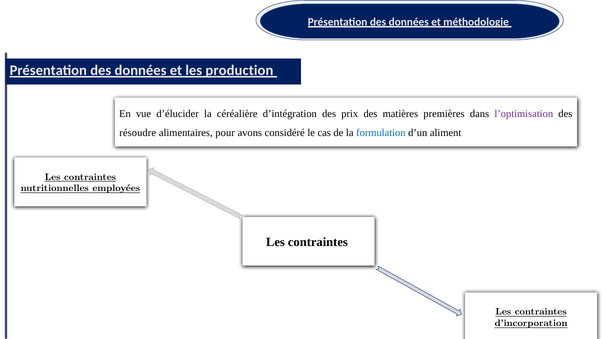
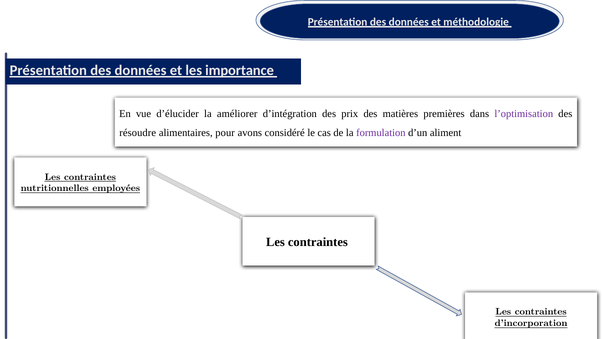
production: production -> importance (240, 70)
céréalière: céréalière -> améliorer (237, 114)
formulation colour: blue -> purple (381, 133)
